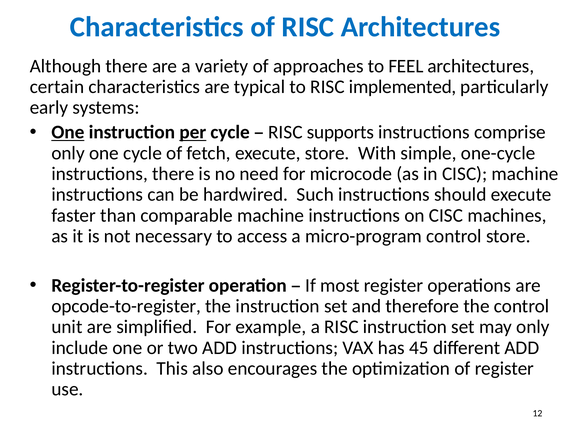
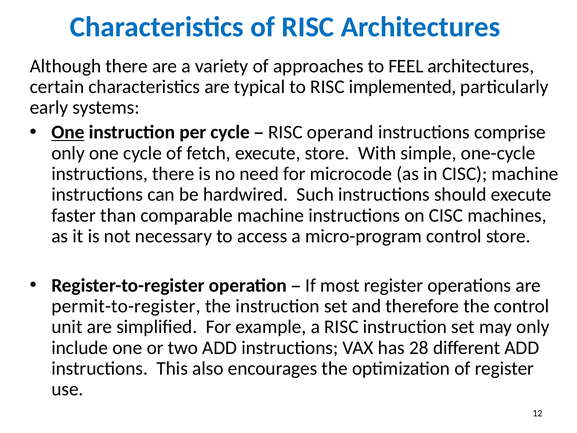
per underline: present -> none (193, 132)
supports: supports -> operand (340, 132)
opcode-to-register: opcode-to-register -> permit-to-register (126, 306)
45: 45 -> 28 (419, 347)
